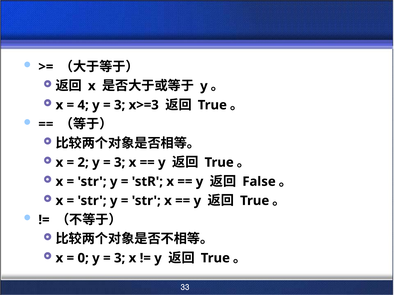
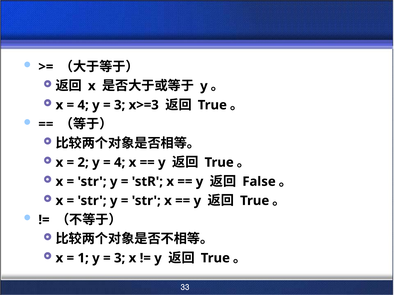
3: 3 -> 4 (120, 163)
0: 0 -> 1 (83, 258)
